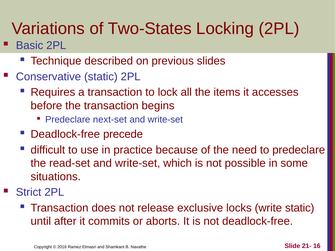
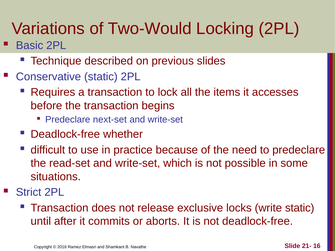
Two-States: Two-States -> Two-Would (150, 29)
precede: precede -> whether (123, 134)
